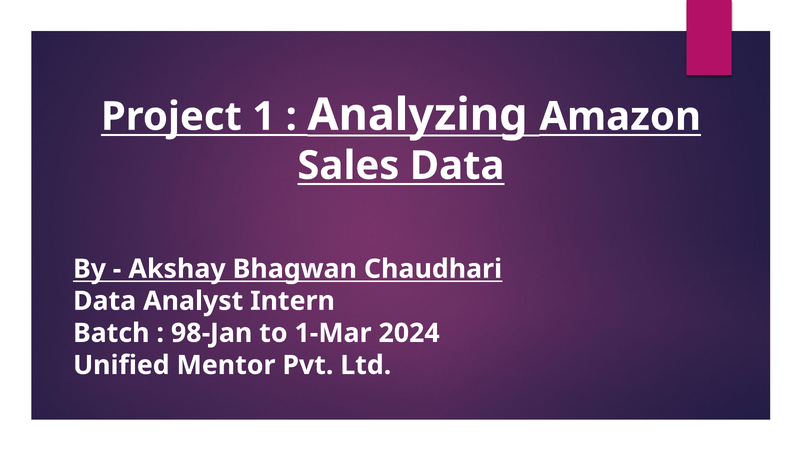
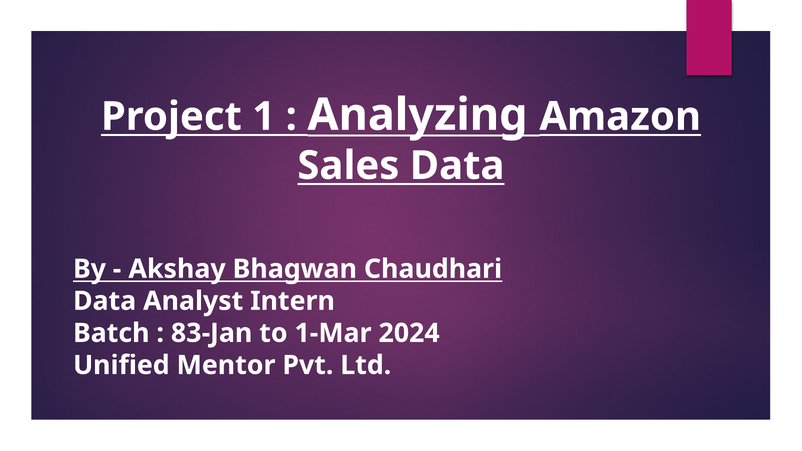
98-Jan: 98-Jan -> 83-Jan (212, 333)
